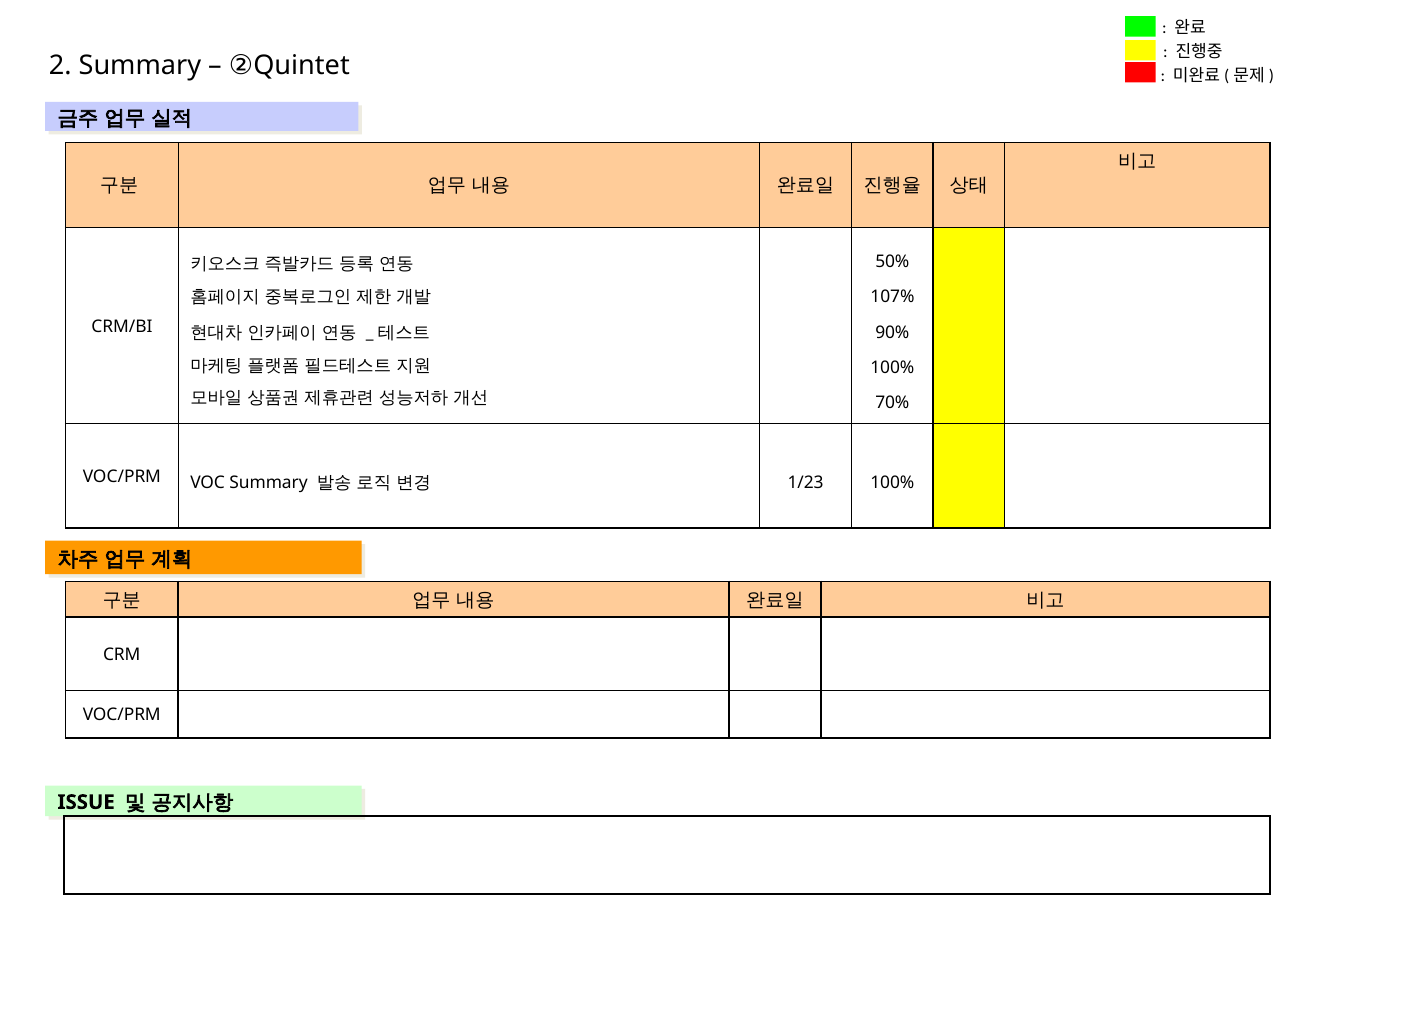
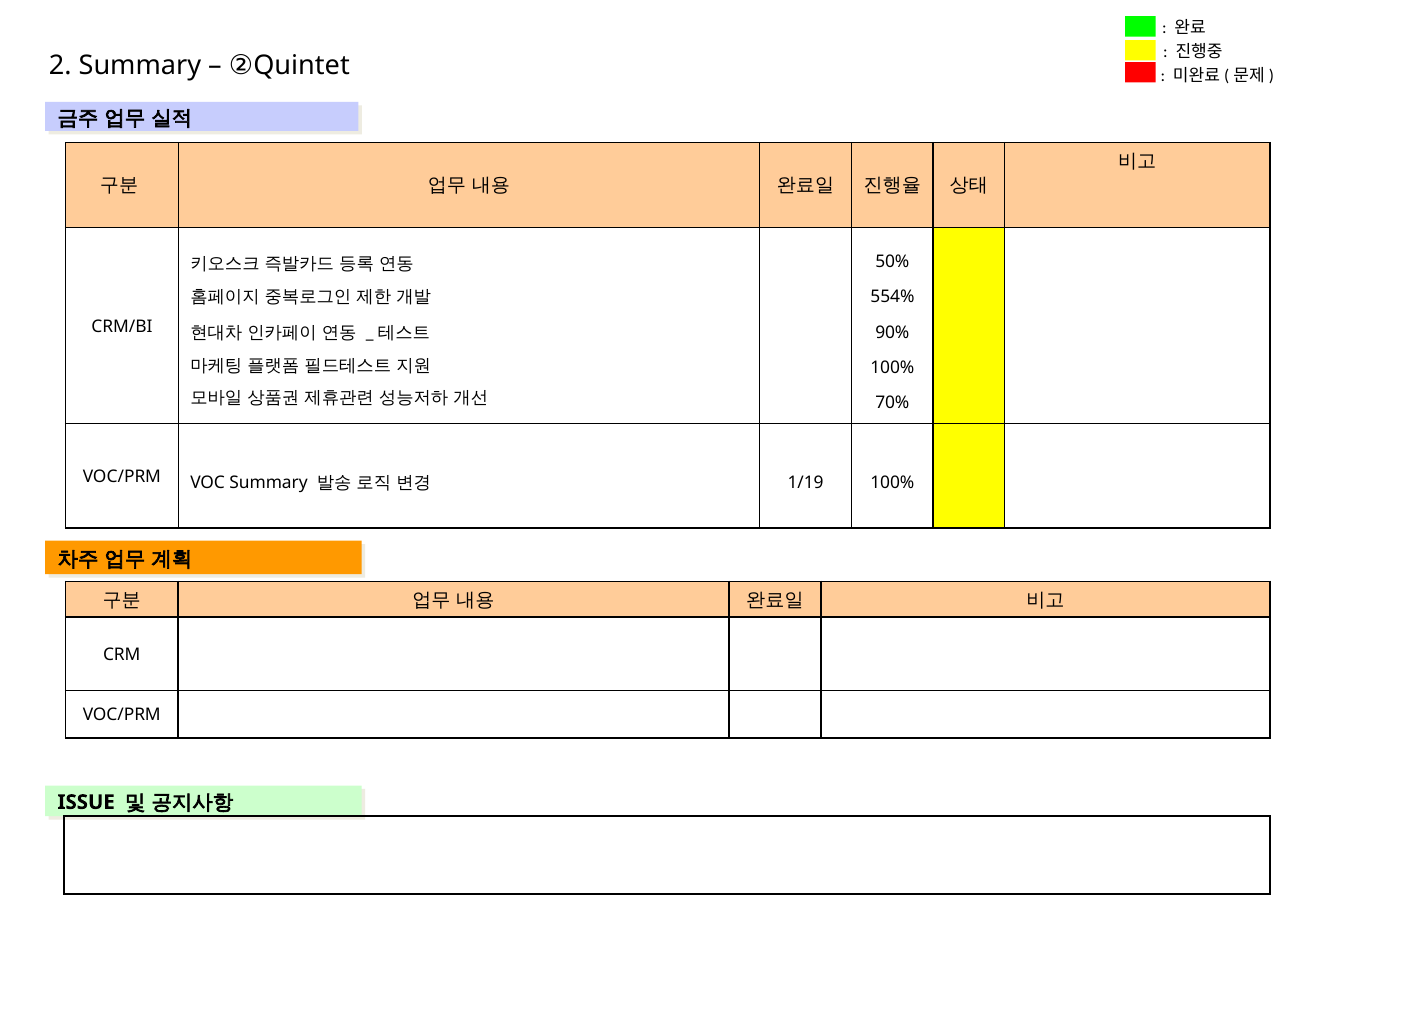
107%: 107% -> 554% (892, 297)
1/23: 1/23 -> 1/19 (806, 483)
